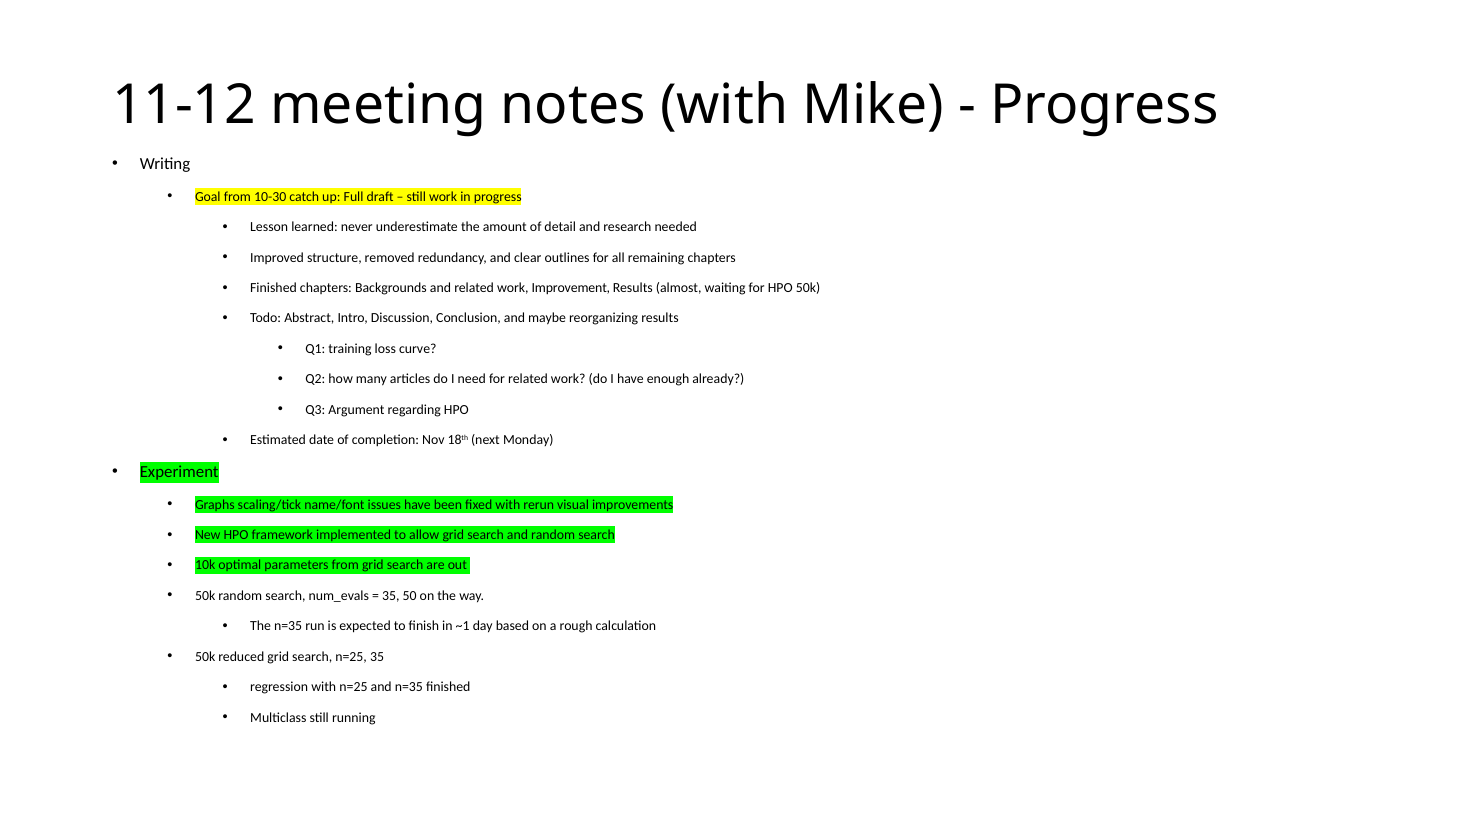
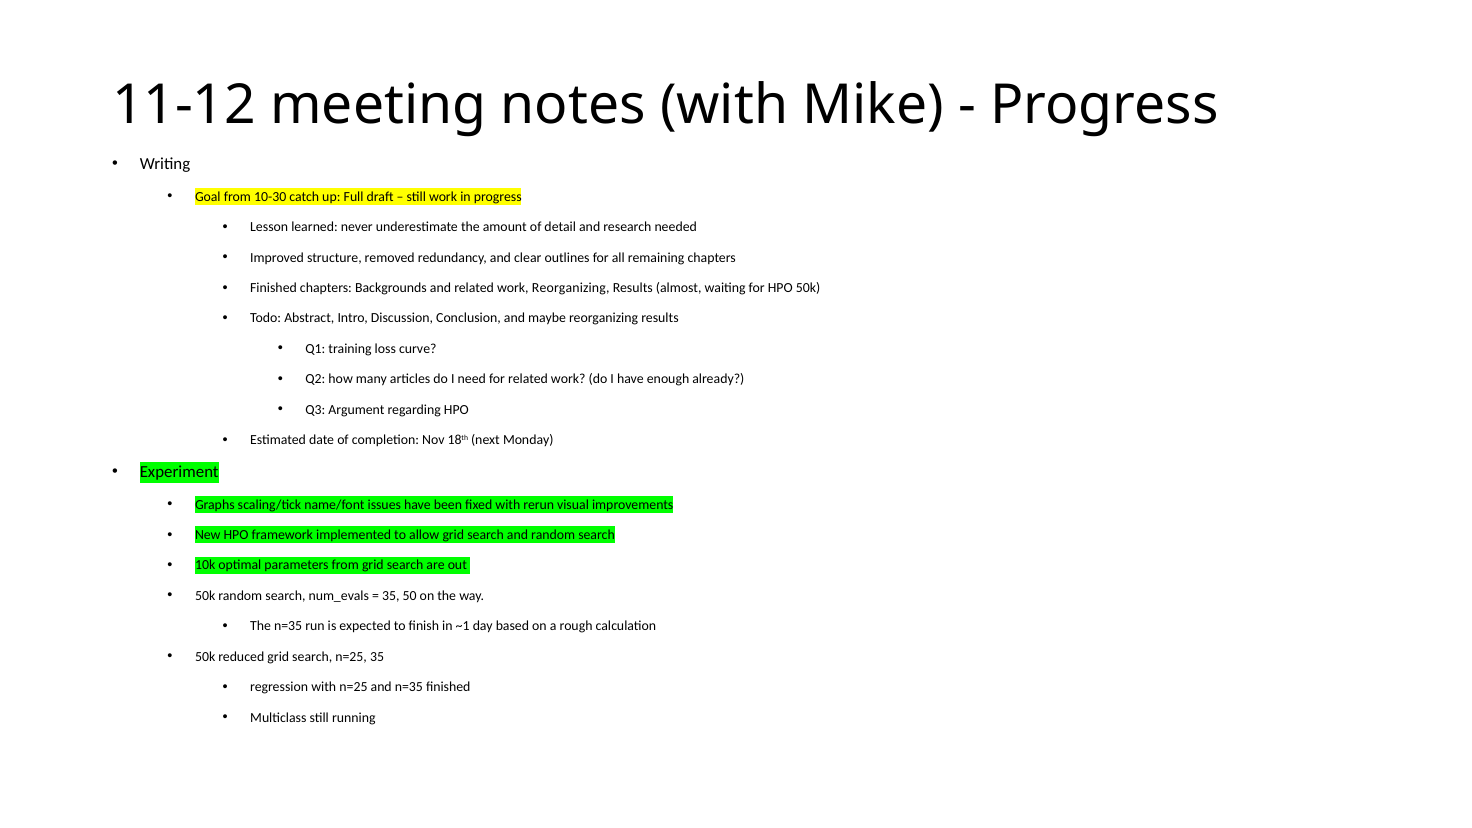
work Improvement: Improvement -> Reorganizing (571, 288)
